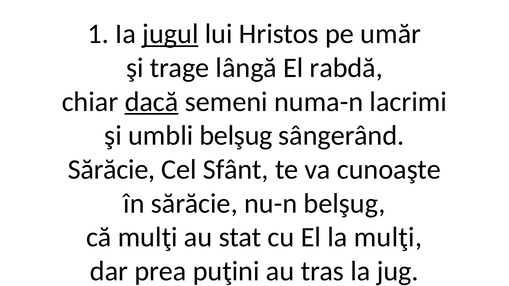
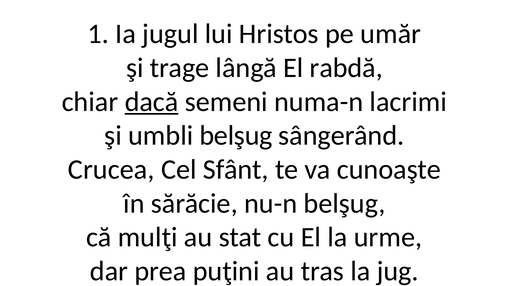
jugul underline: present -> none (170, 34)
Sărăcie: Sărăcie -> Crucea (111, 170)
la mulţi: mulţi -> urme (388, 238)
